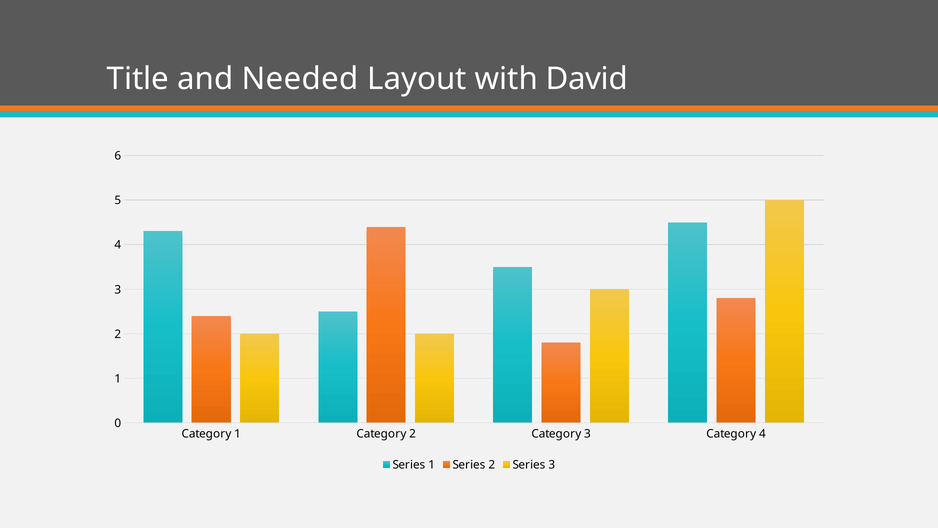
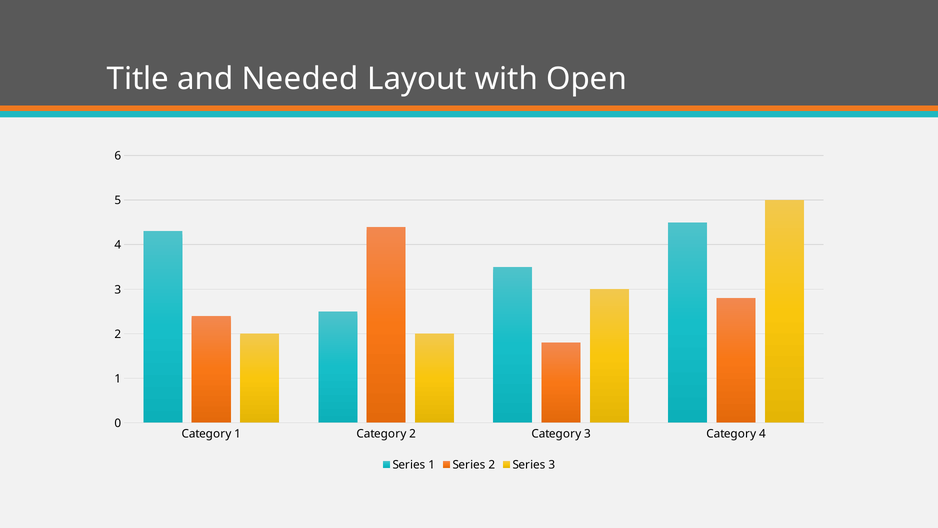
David: David -> Open (587, 79)
